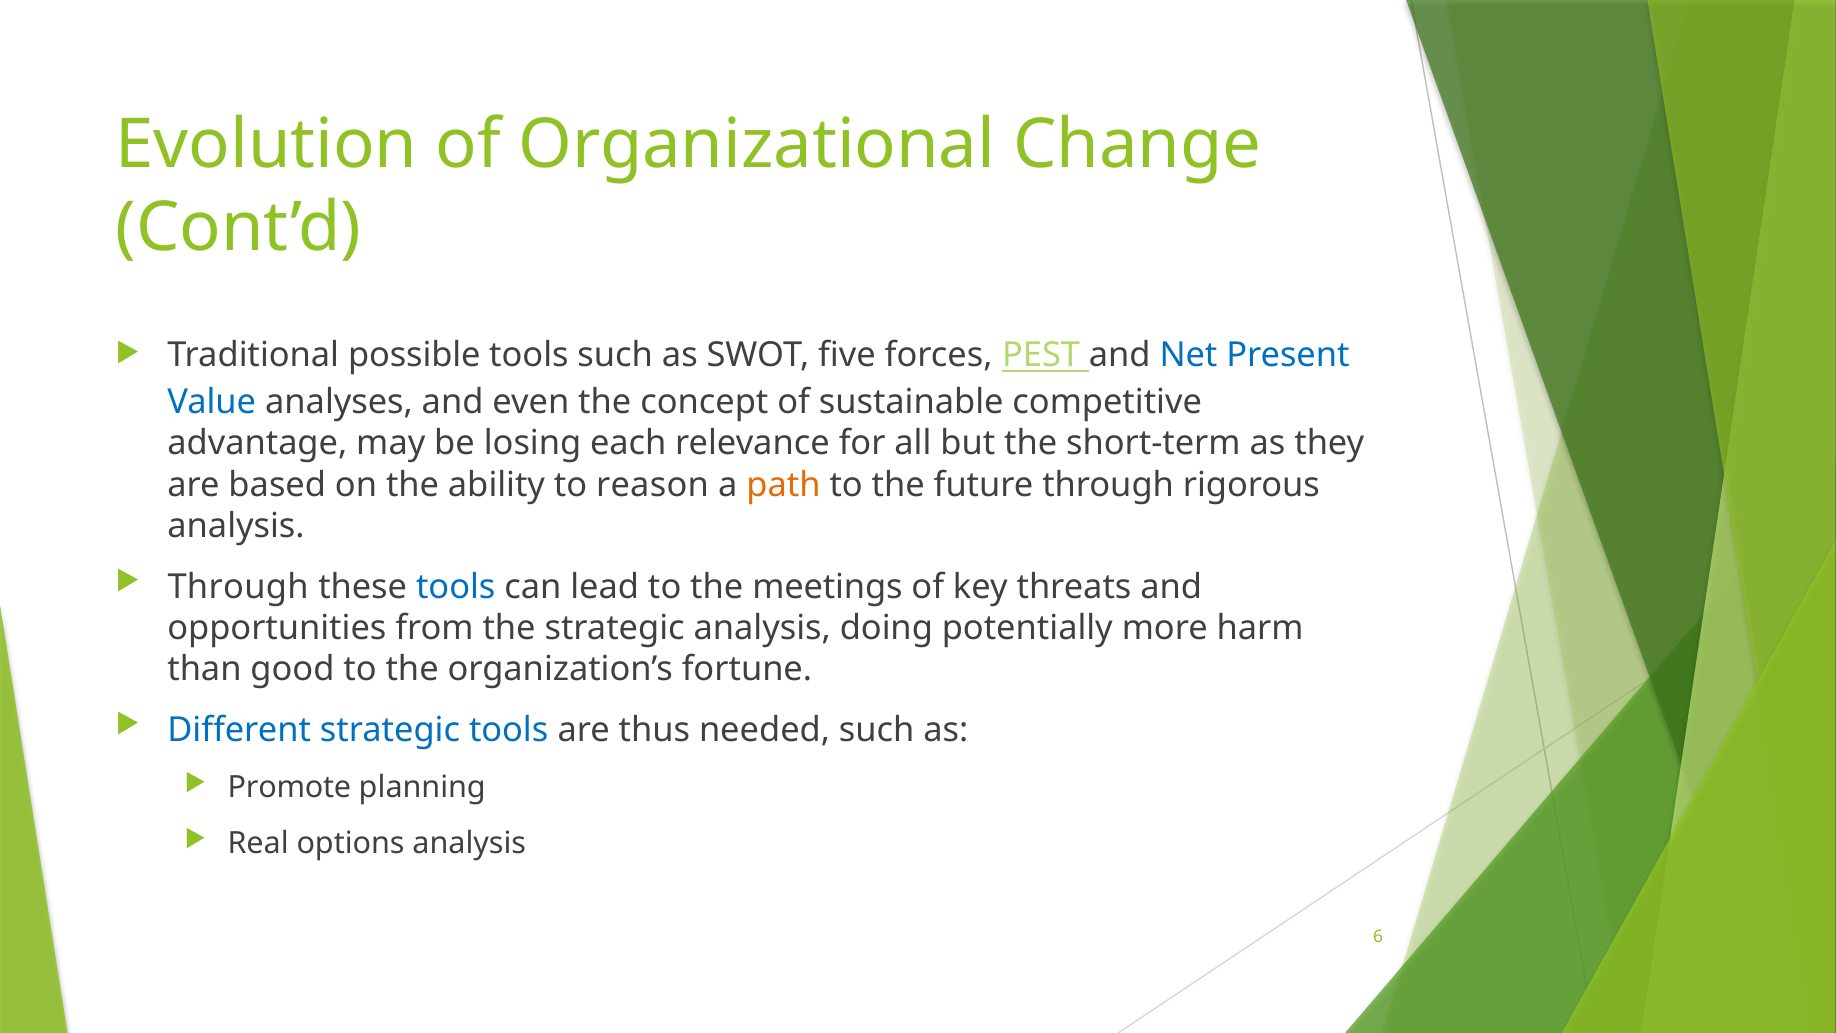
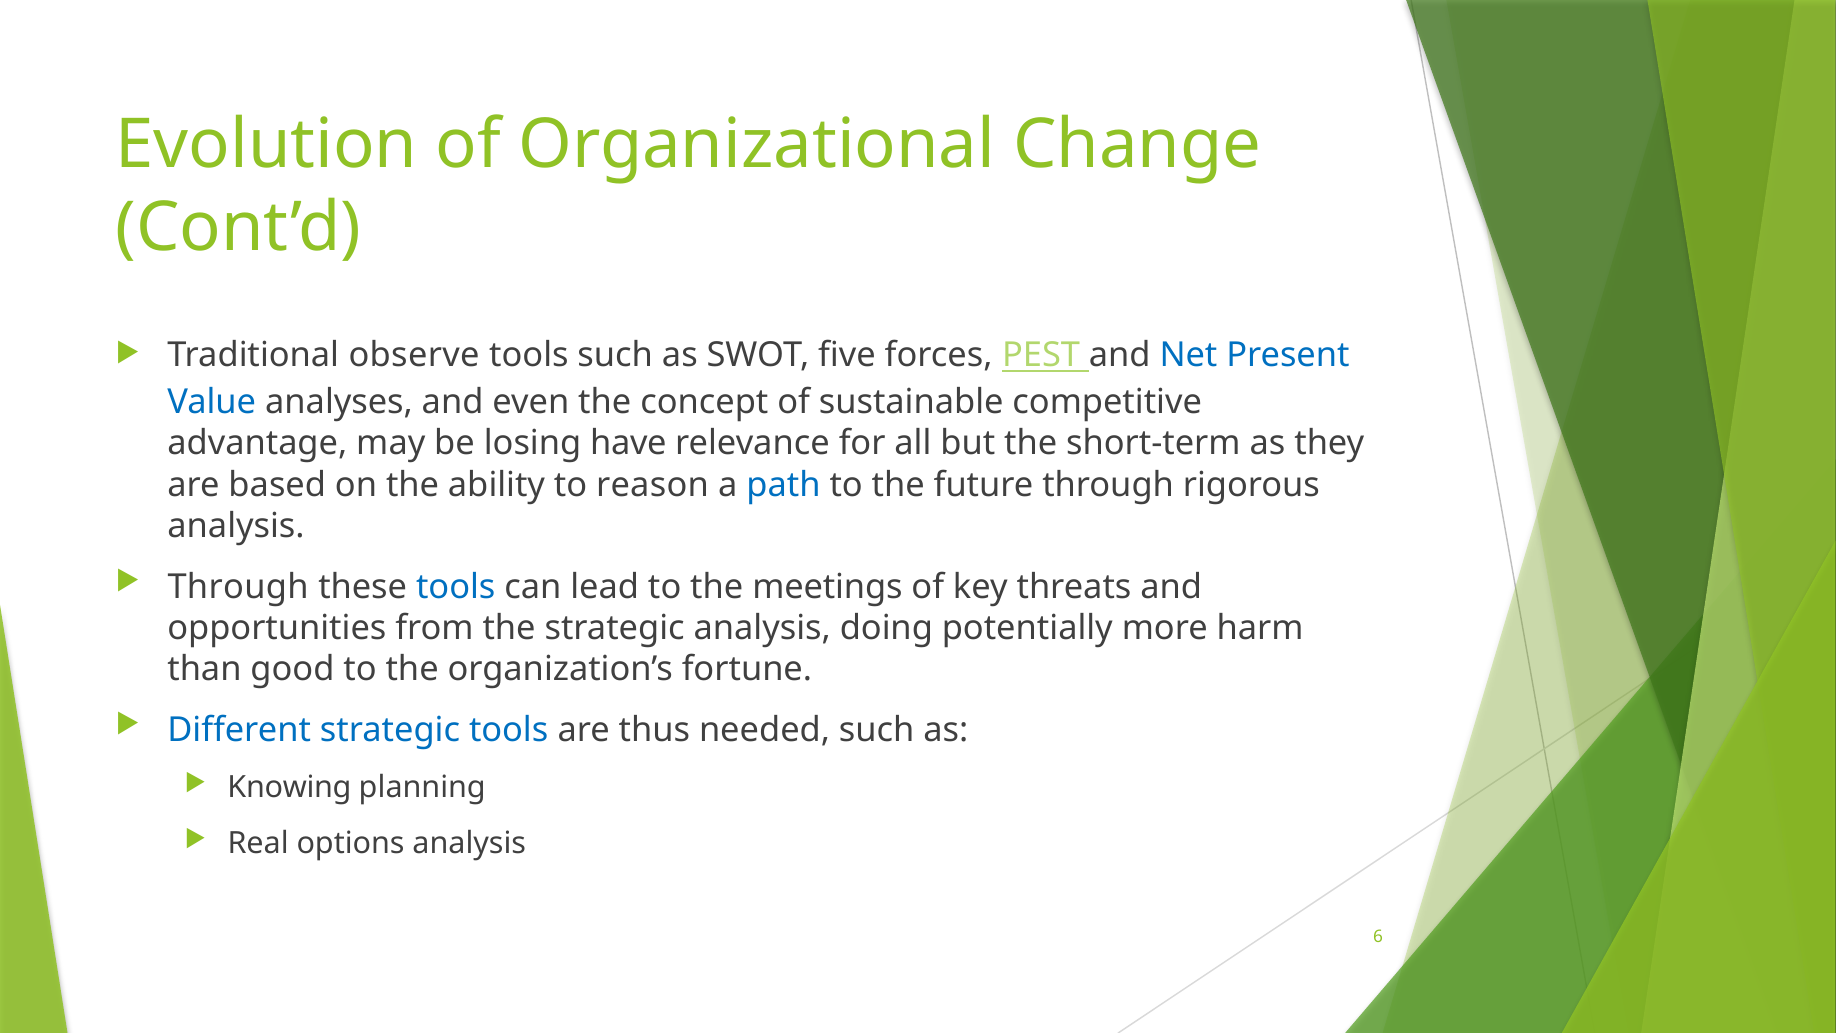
possible: possible -> observe (414, 355)
each: each -> have (628, 443)
path colour: orange -> blue (783, 485)
Promote: Promote -> Knowing (289, 787)
